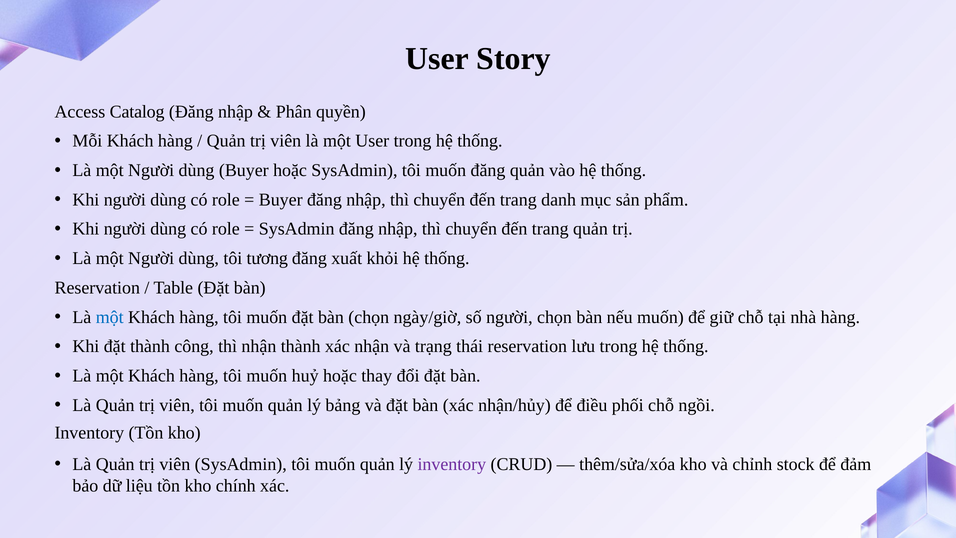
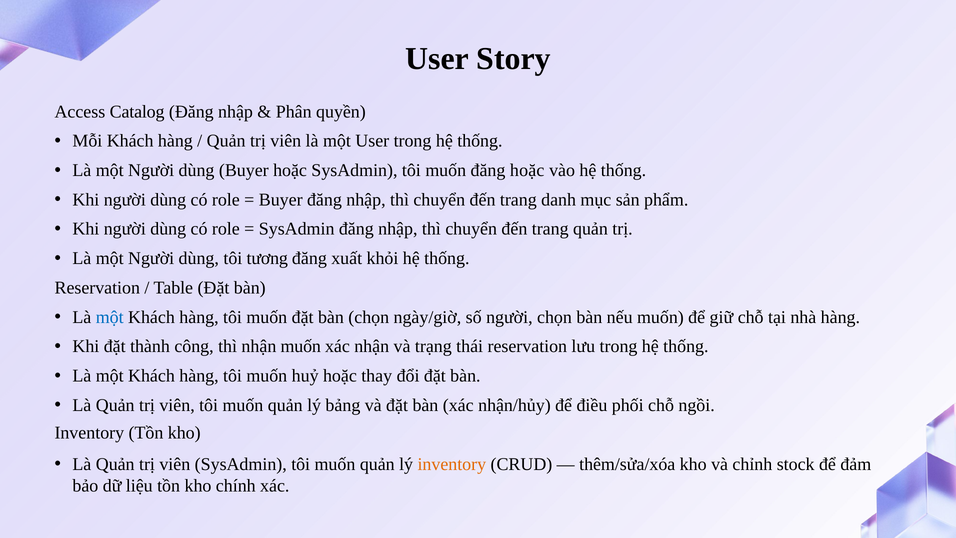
đăng quản: quản -> hoặc (527, 170)
nhận thành: thành -> muốn (301, 346)
inventory colour: purple -> orange (452, 464)
